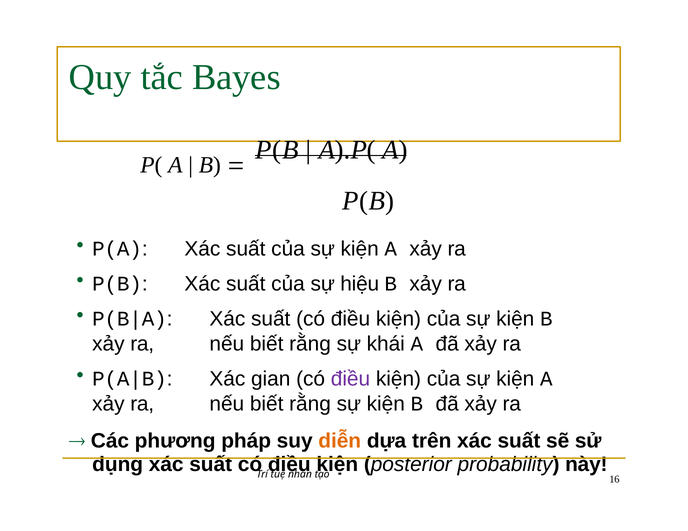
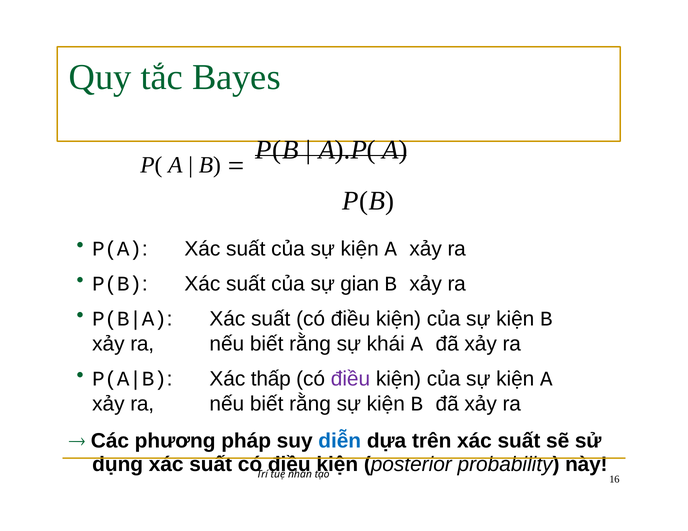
hiệu: hiệu -> gian (360, 284)
gian: gian -> thấp (271, 379)
diễn colour: orange -> blue (340, 441)
